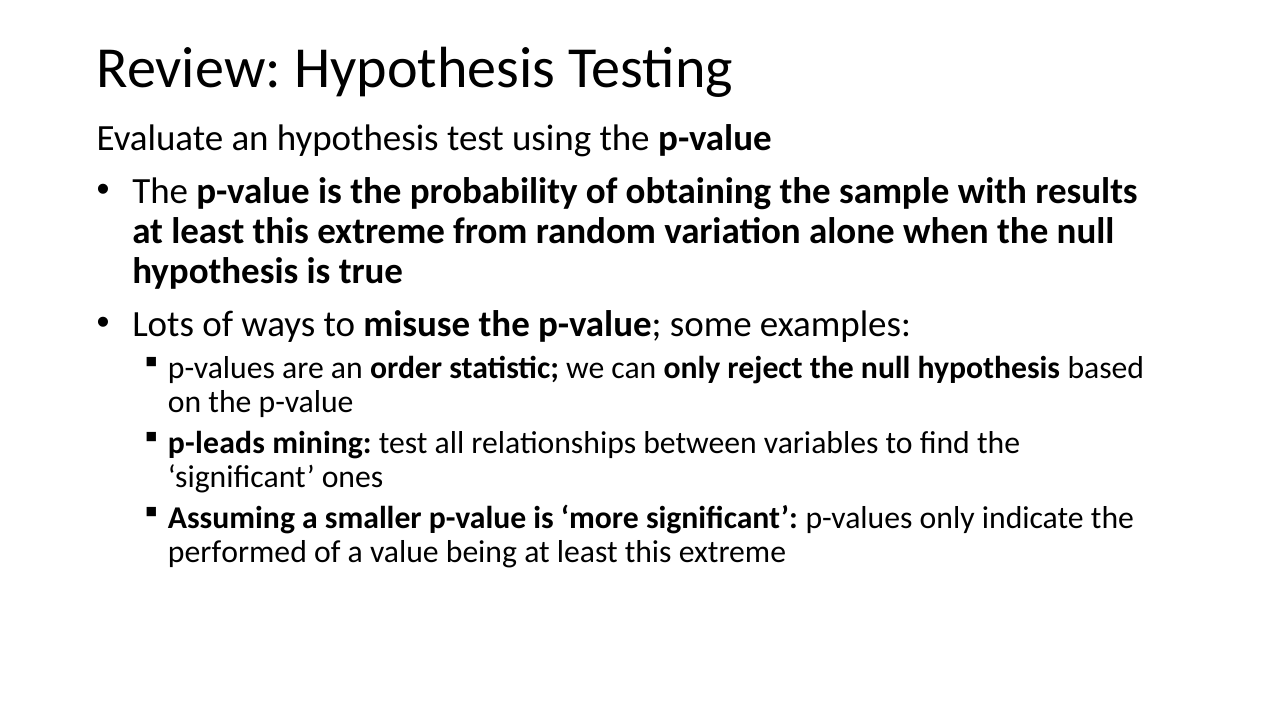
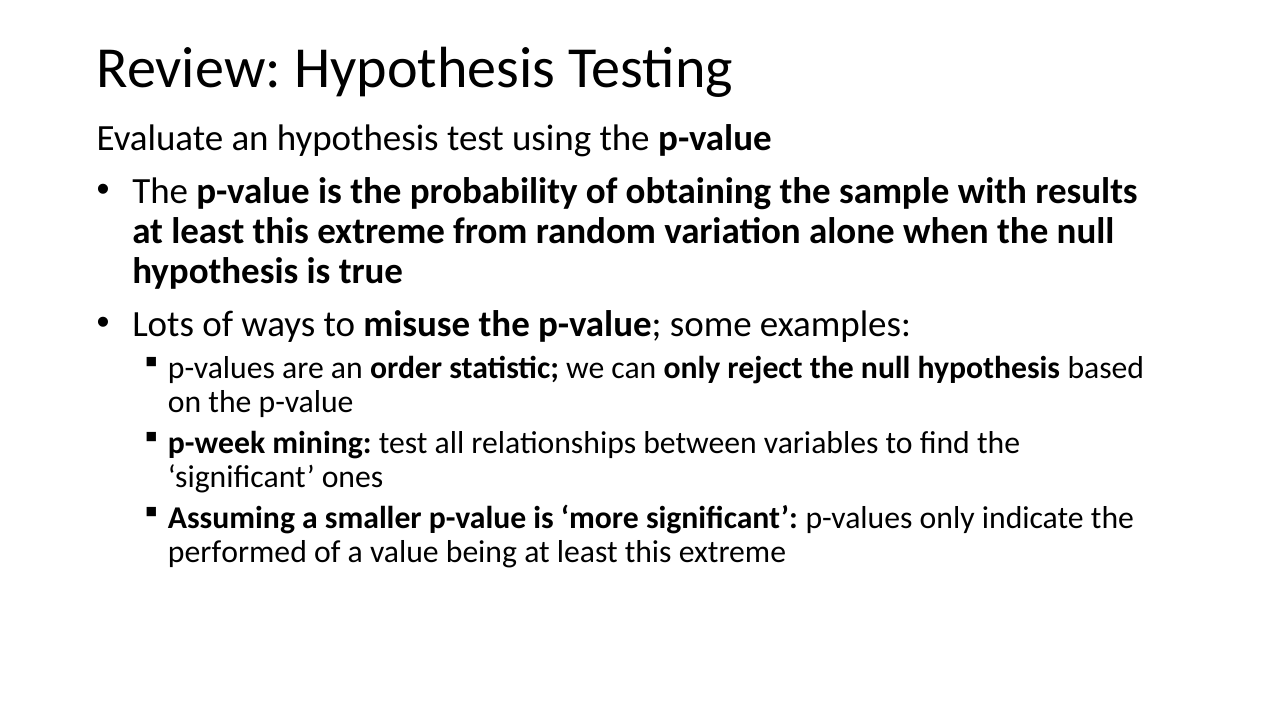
p-leads: p-leads -> p-week (217, 443)
